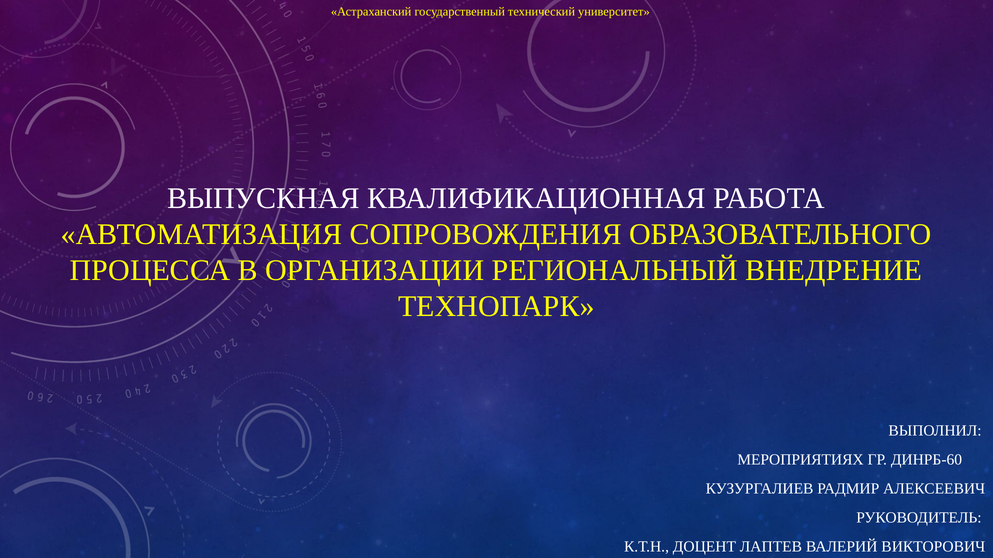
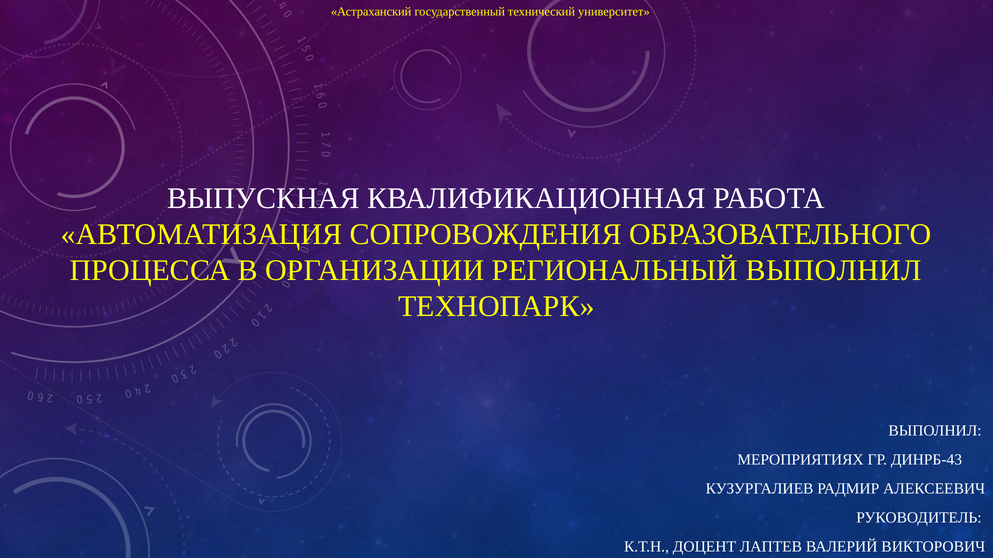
РЕГИОНАЛЬНЫЙ ВНЕДРЕНИЕ: ВНЕДРЕНИЕ -> ВЫПОЛНИЛ (834, 271)
ДИНРБ-60: ДИНРБ-60 -> ДИНРБ-43 (926, 460)
